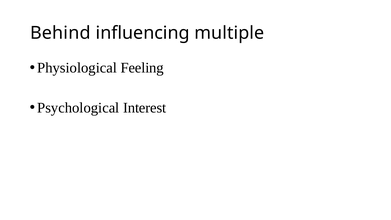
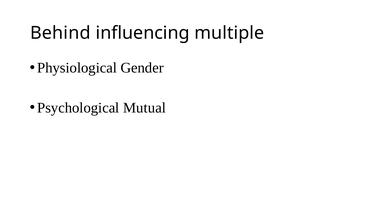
Feeling: Feeling -> Gender (142, 68)
Interest: Interest -> Mutual (144, 108)
